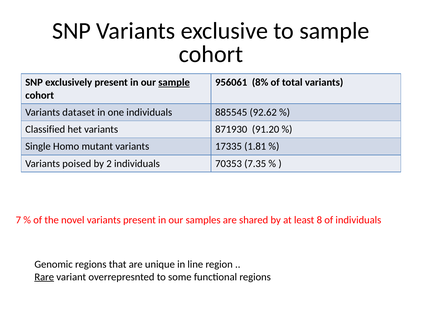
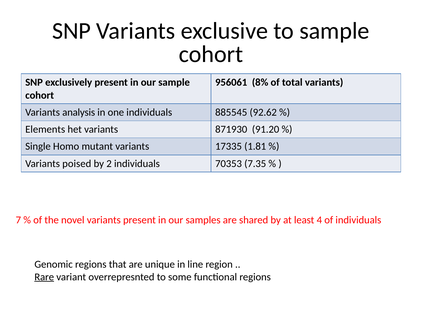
sample underline: present -> none (174, 83)
dataset: dataset -> analysis (79, 113)
Classified: Classified -> Elements (45, 130)
8: 8 -> 4 (319, 220)
